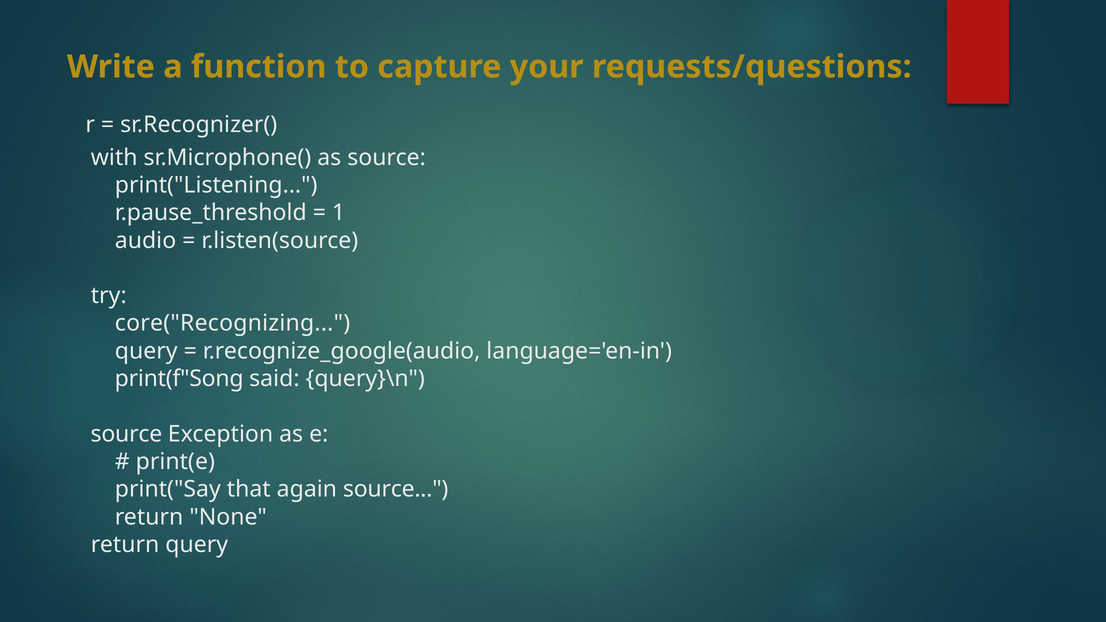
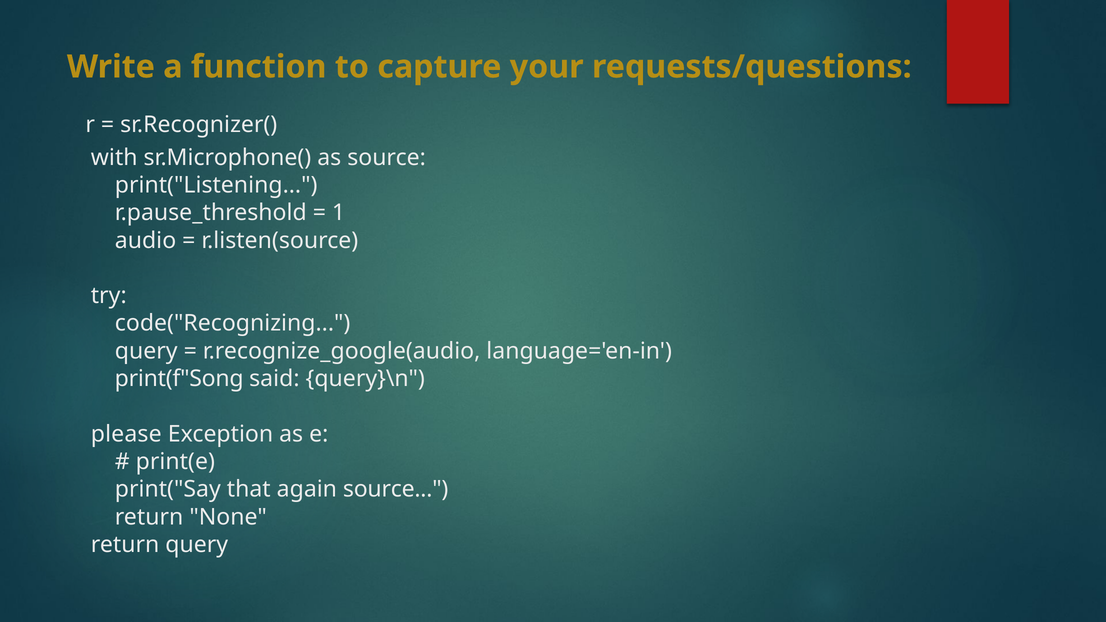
core("Recognizing: core("Recognizing -> code("Recognizing (233, 323)
source: source -> please (126, 434)
